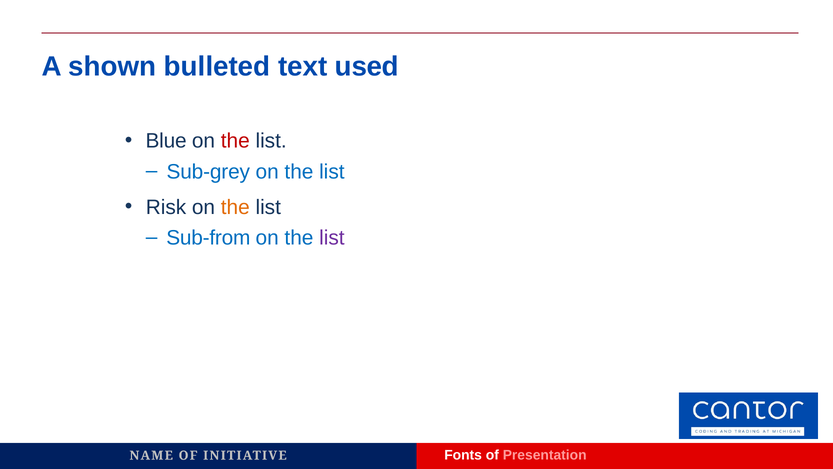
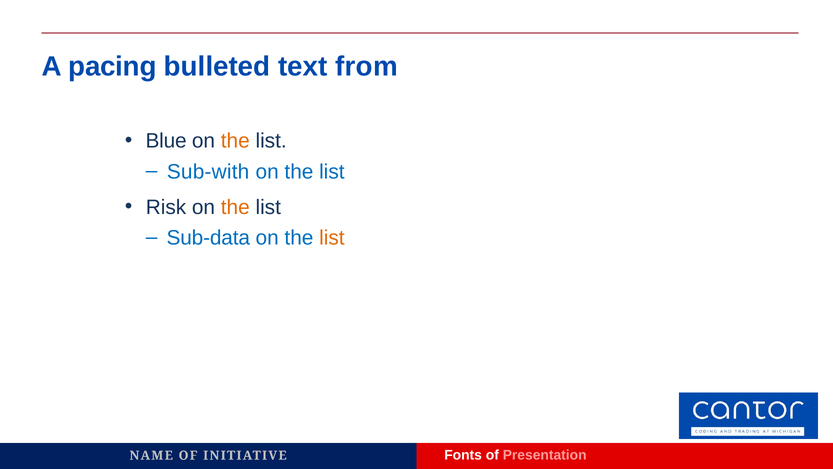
shown: shown -> pacing (112, 66)
used: used -> from (367, 66)
the colour: red -> orange (235, 141)
Sub-grey: Sub-grey -> Sub-with (208, 172)
Sub-from: Sub-from -> Sub-data (208, 238)
list colour: purple -> orange (332, 238)
